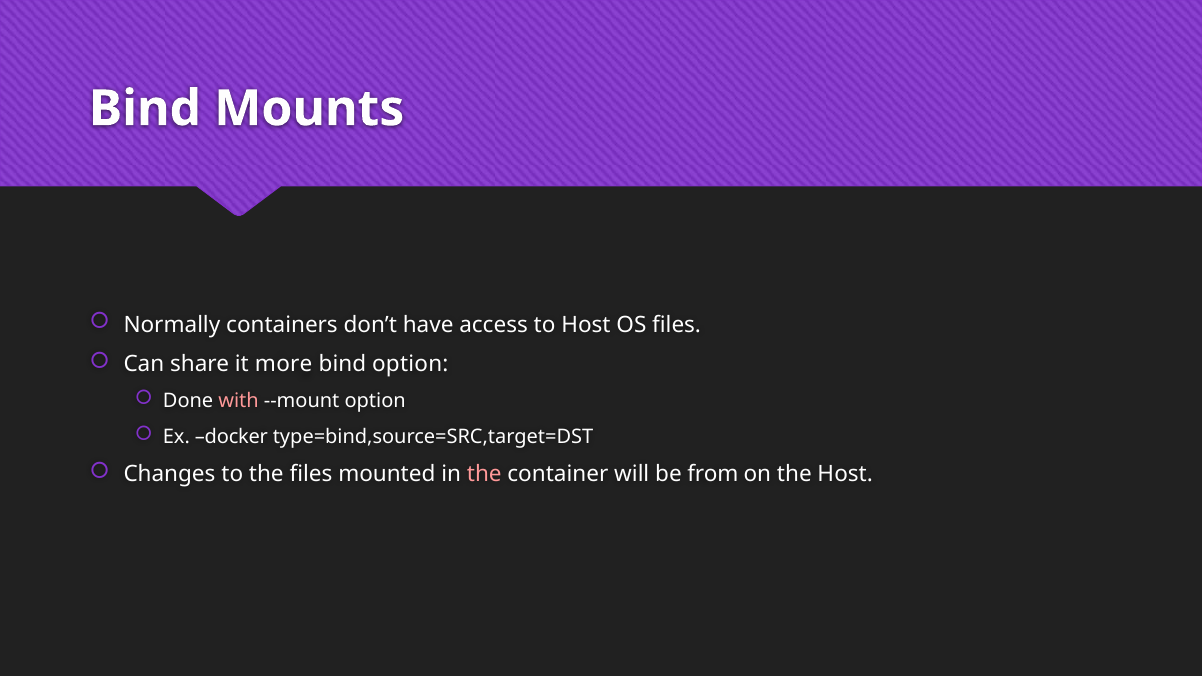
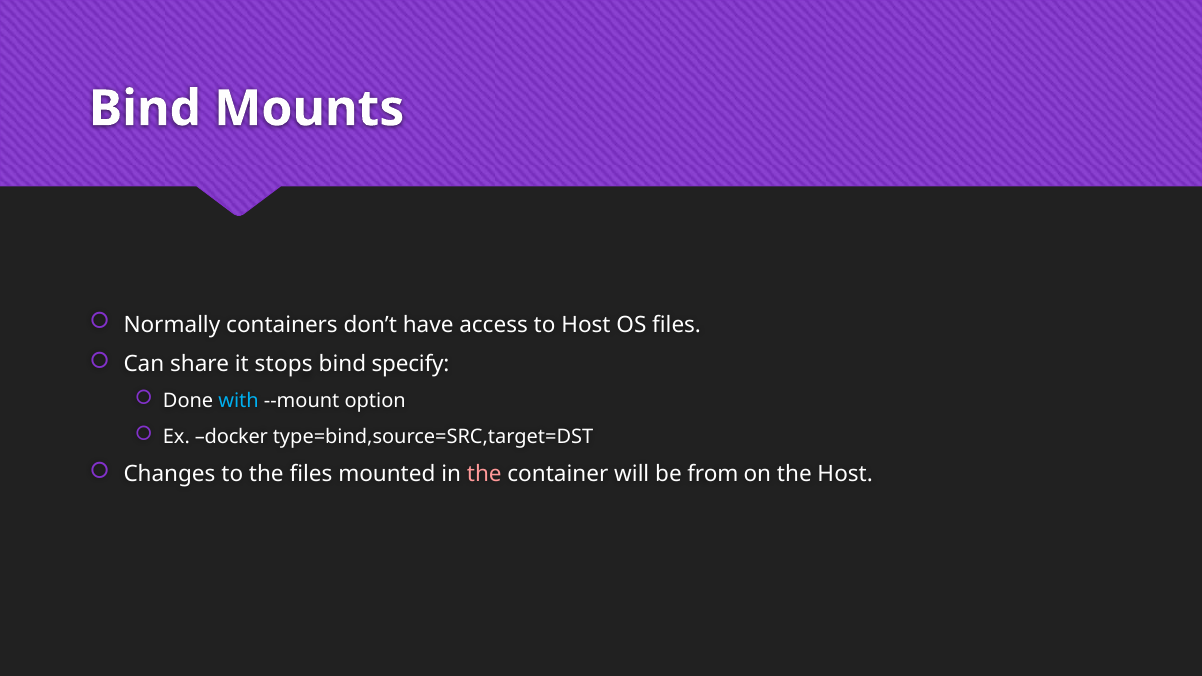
more: more -> stops (284, 364)
bind option: option -> specify (411, 364)
with colour: pink -> light blue (239, 401)
